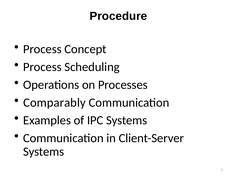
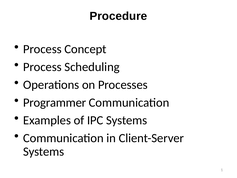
Comparably: Comparably -> Programmer (55, 102)
